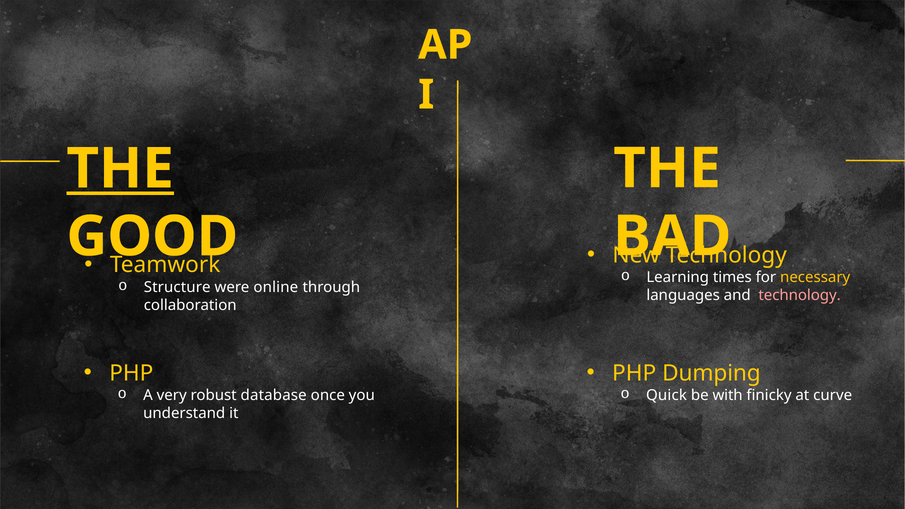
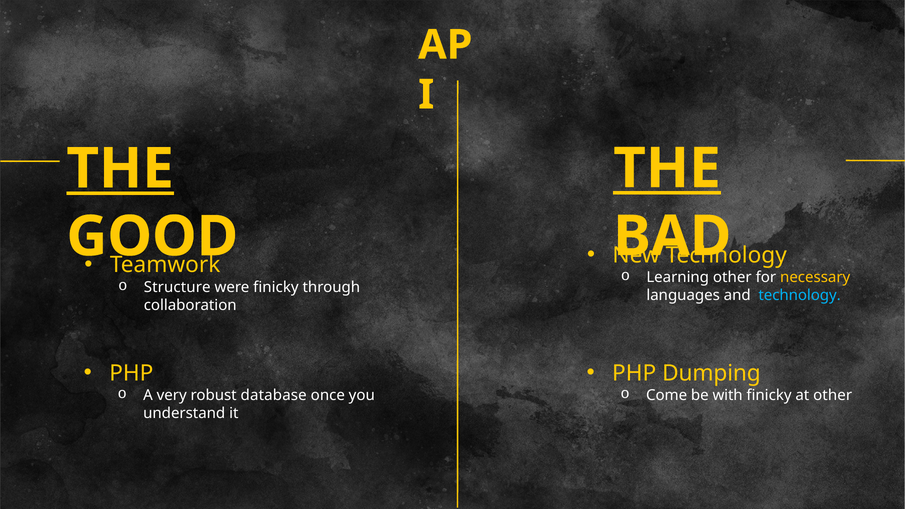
THE underline: none -> present (667, 169)
times: times -> other (732, 277)
were online: online -> finicky (276, 287)
technology colour: pink -> light blue (800, 295)
Quick: Quick -> Come (667, 395)
at curve: curve -> other (833, 395)
